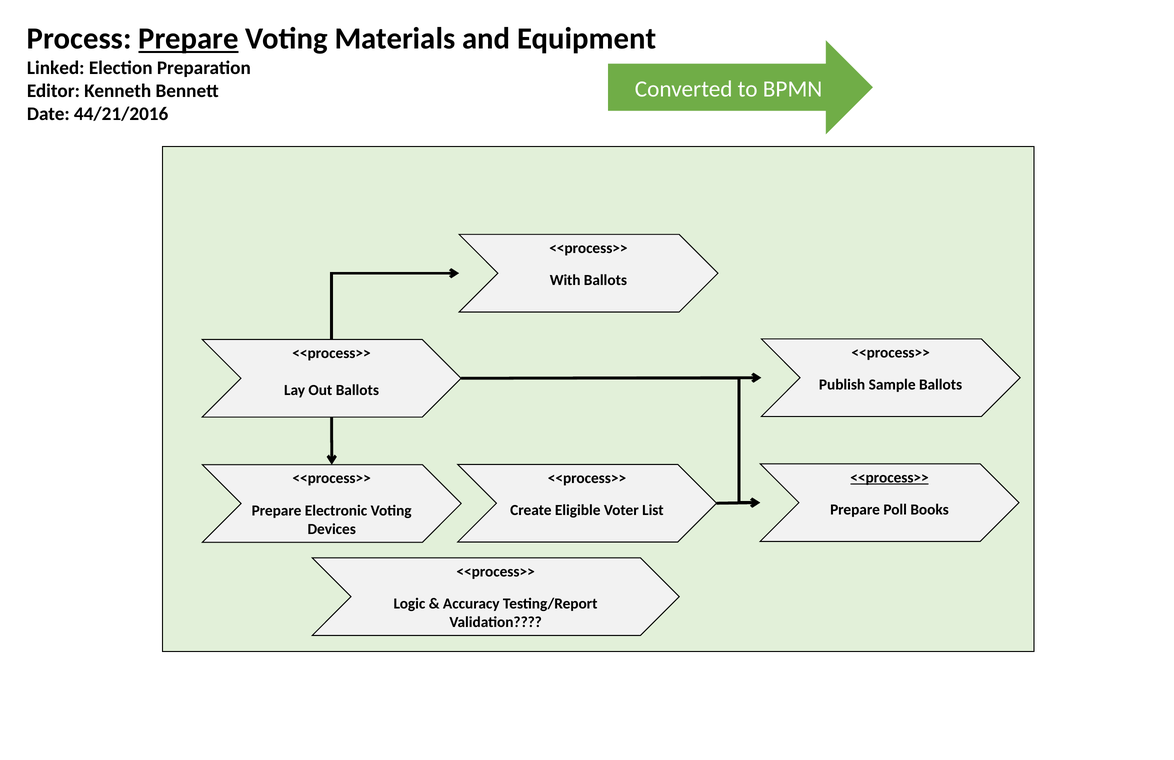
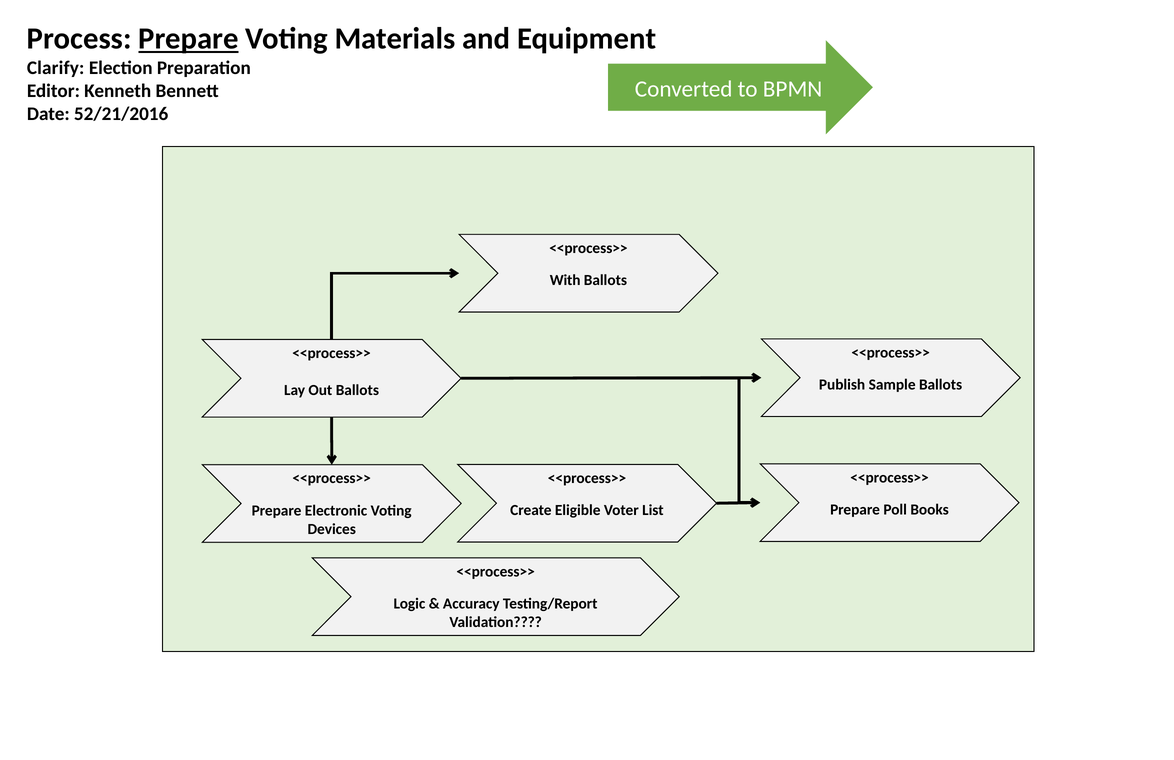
Linked: Linked -> Clarify (56, 68)
44/21/2016: 44/21/2016 -> 52/21/2016 (121, 114)
<<process>> underline: present -> none (890, 477)
